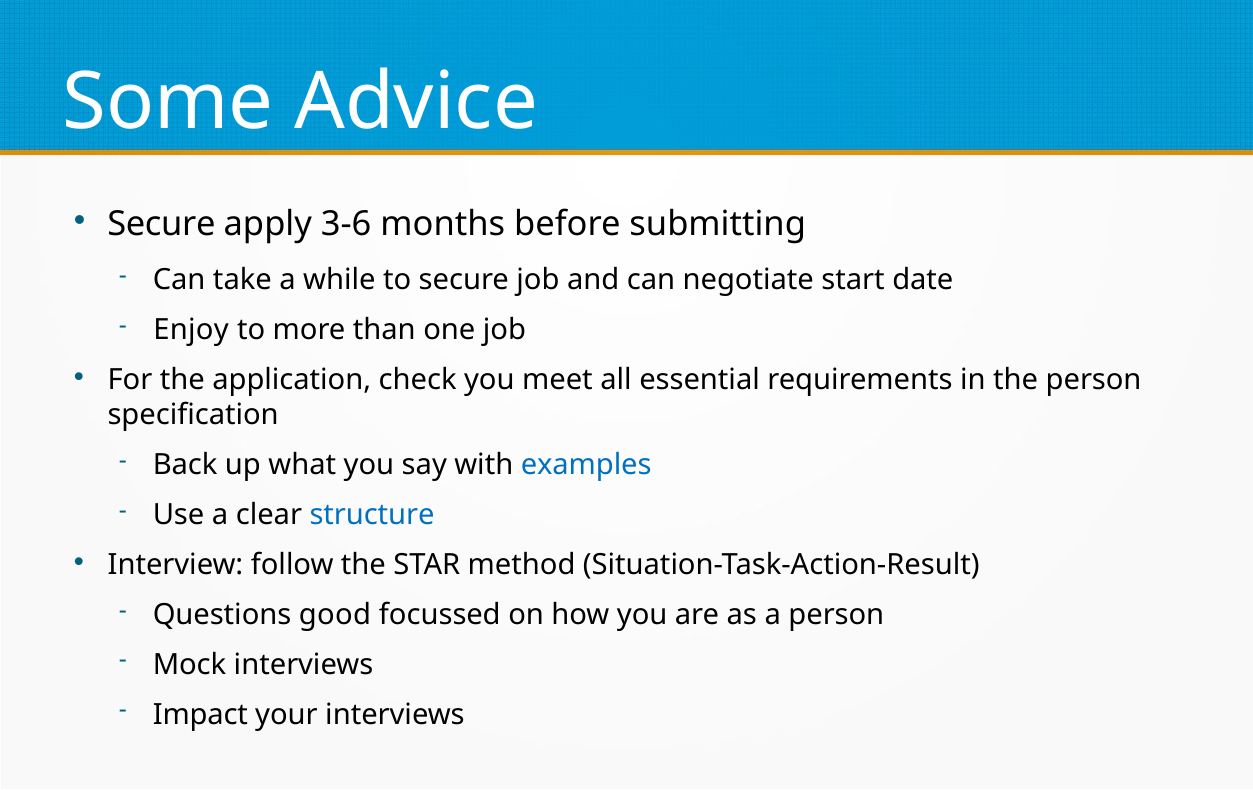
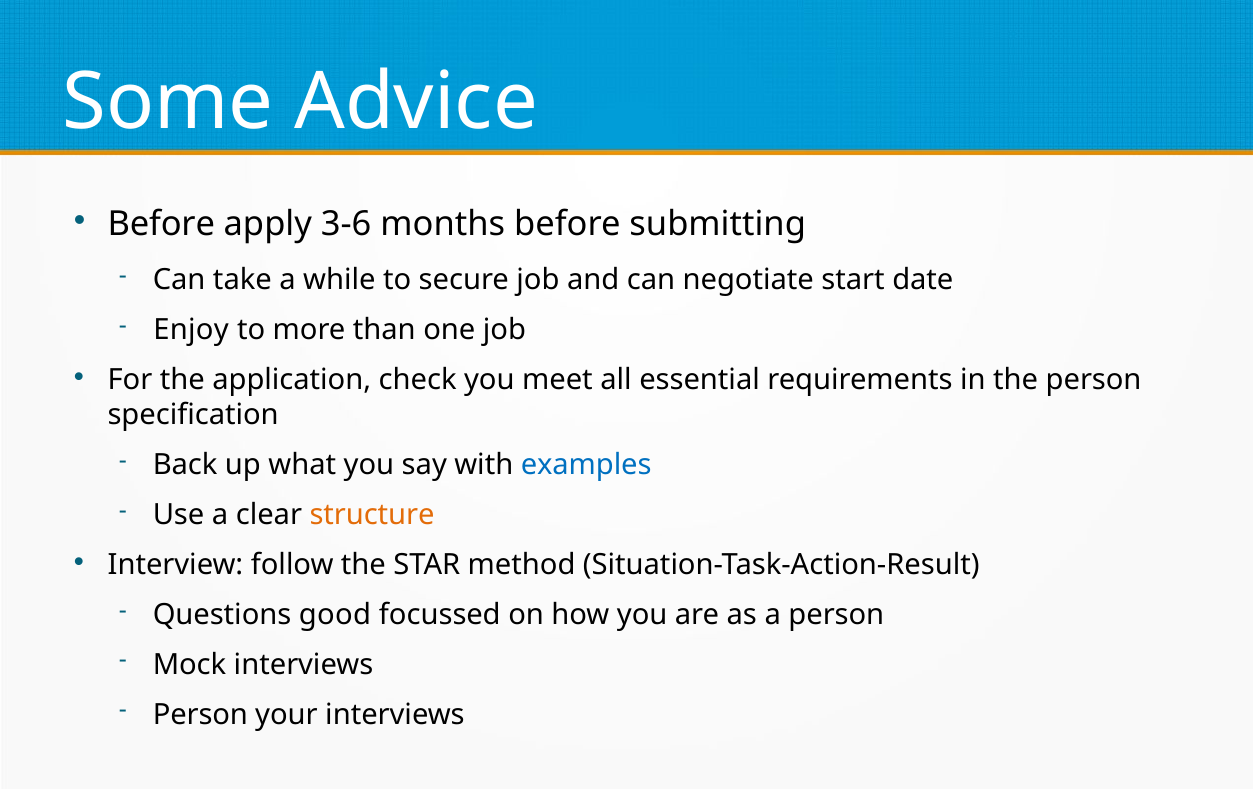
Secure: Secure -> Before (161, 224)
structure colour: blue -> orange (372, 515)
Impact: Impact -> Person (200, 714)
